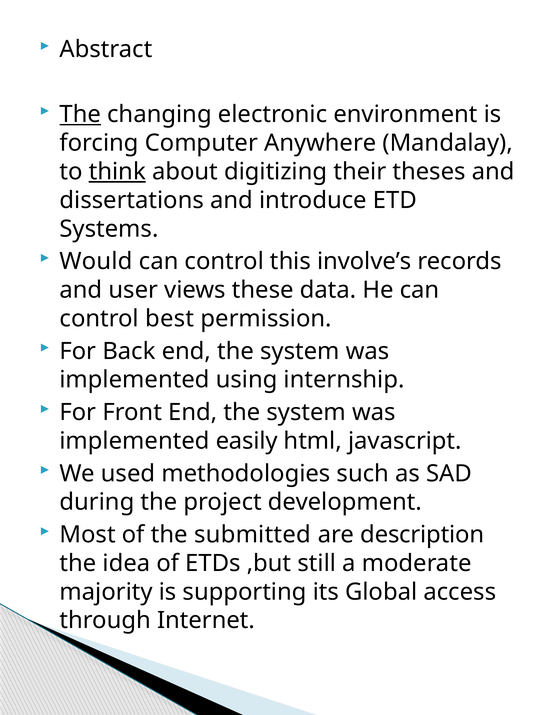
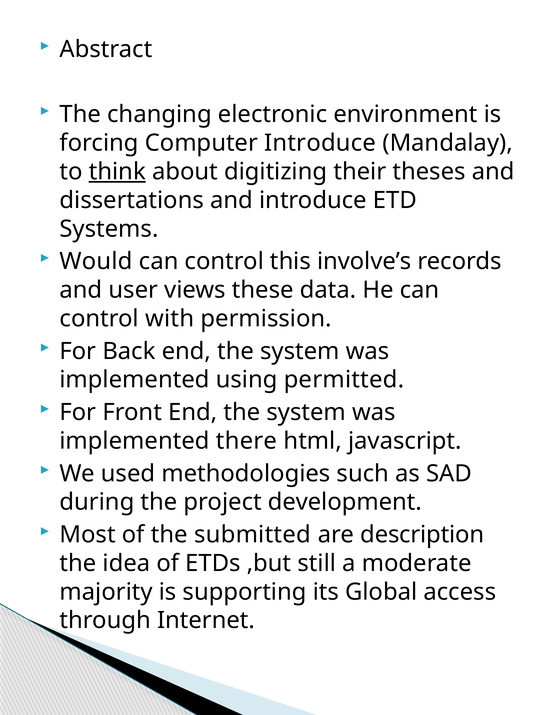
The underline: present -> none (80, 115)
Computer Anywhere: Anywhere -> Introduce (320, 143)
best: best -> with (170, 319)
internship: internship -> permitted (344, 380)
easily: easily -> there (246, 442)
